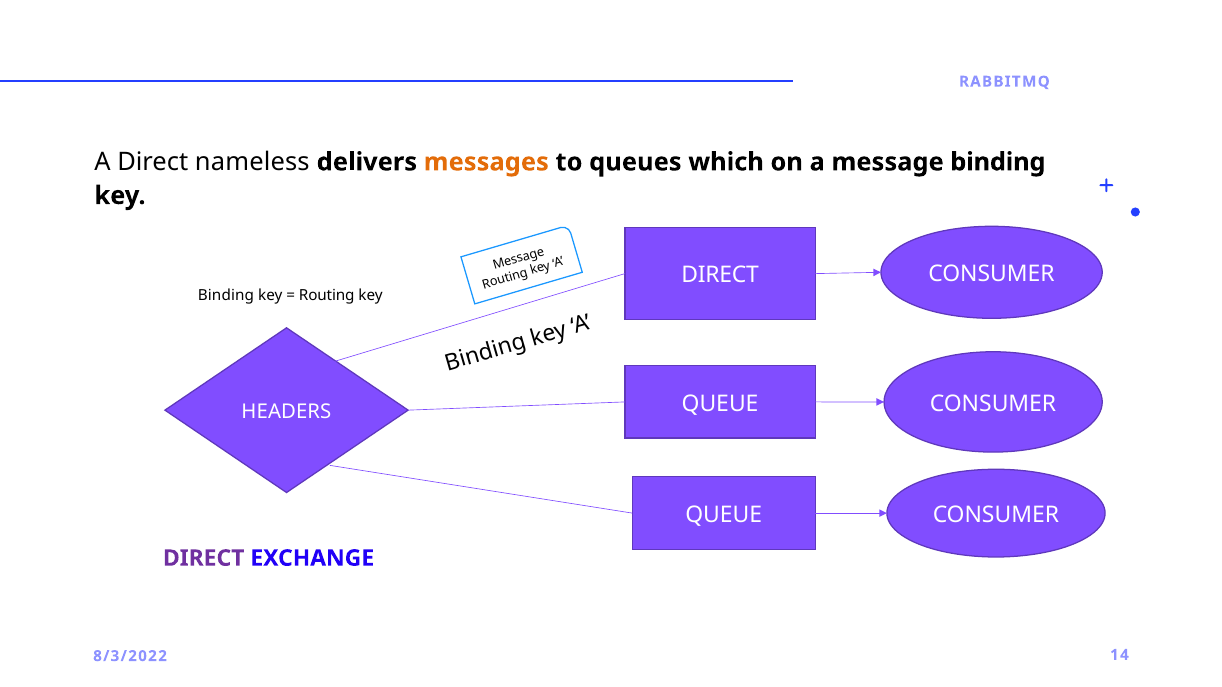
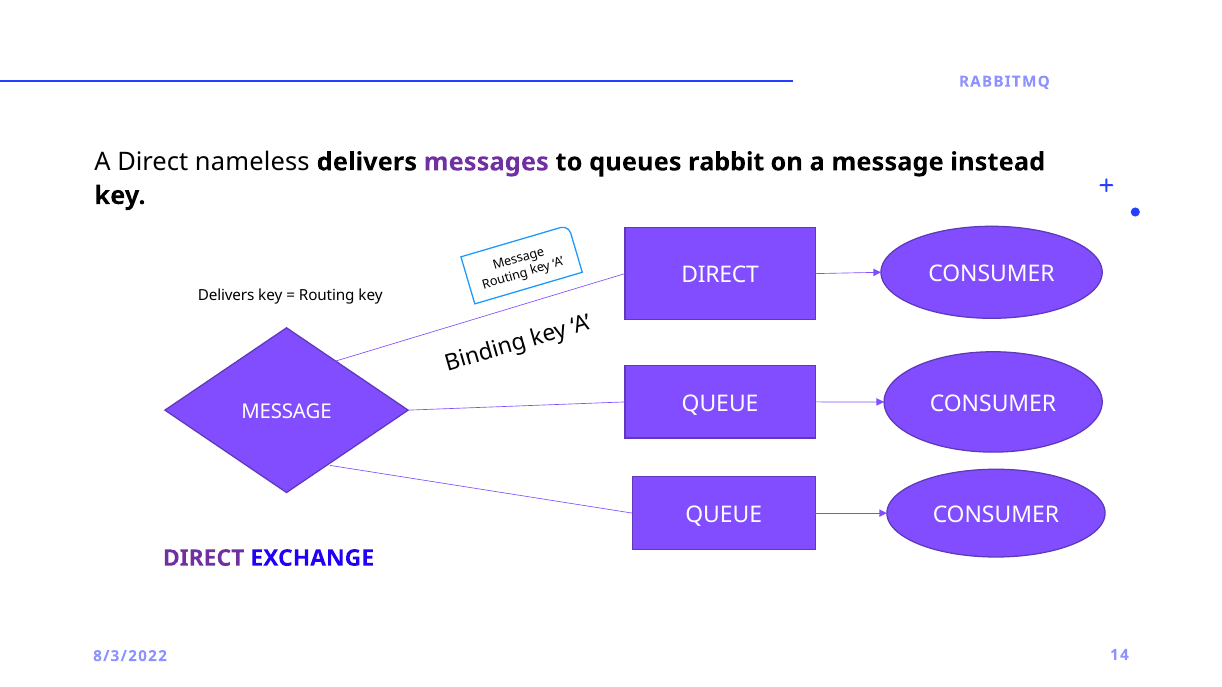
messages colour: orange -> purple (486, 162)
which: which -> rabbit (726, 162)
message binding: binding -> instead (998, 162)
Binding: Binding -> Delivers (226, 295)
HEADERS: HEADERS -> MESSAGE (287, 412)
